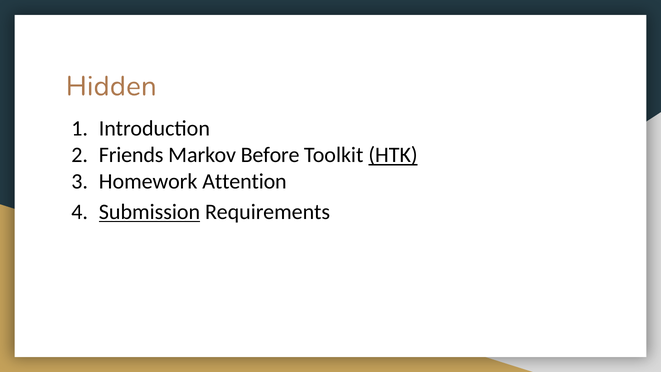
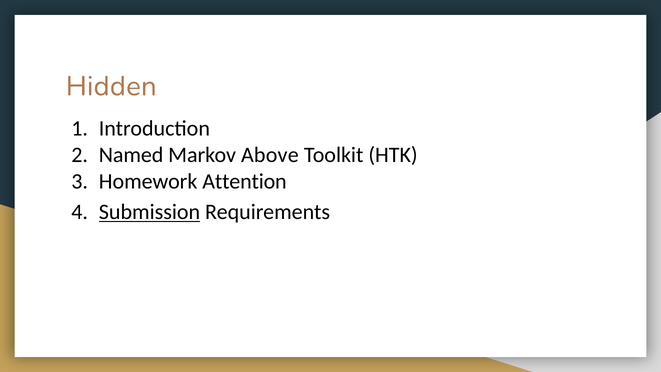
Friends: Friends -> Named (131, 155)
Before: Before -> Above (270, 155)
HTK underline: present -> none (393, 155)
